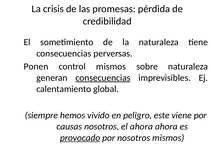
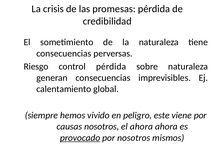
Ponen: Ponen -> Riesgo (36, 67)
control mismos: mismos -> pérdida (111, 67)
consecuencias underline: present -> none (103, 78)
